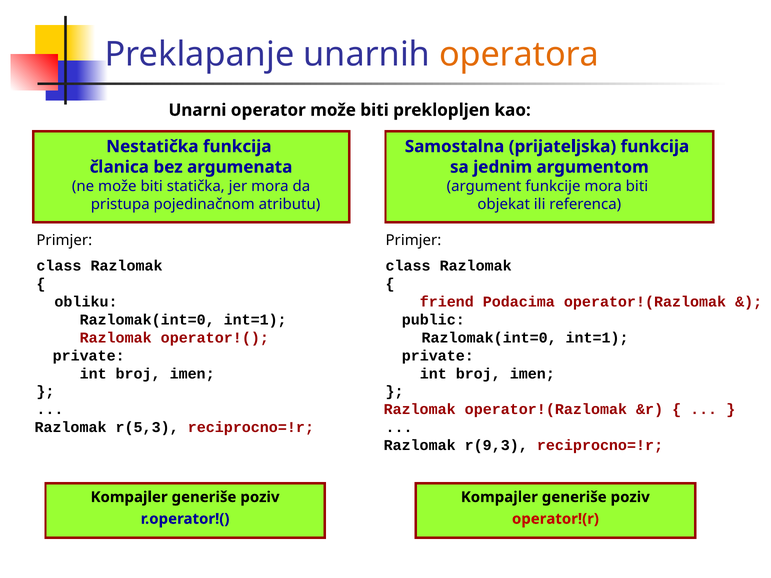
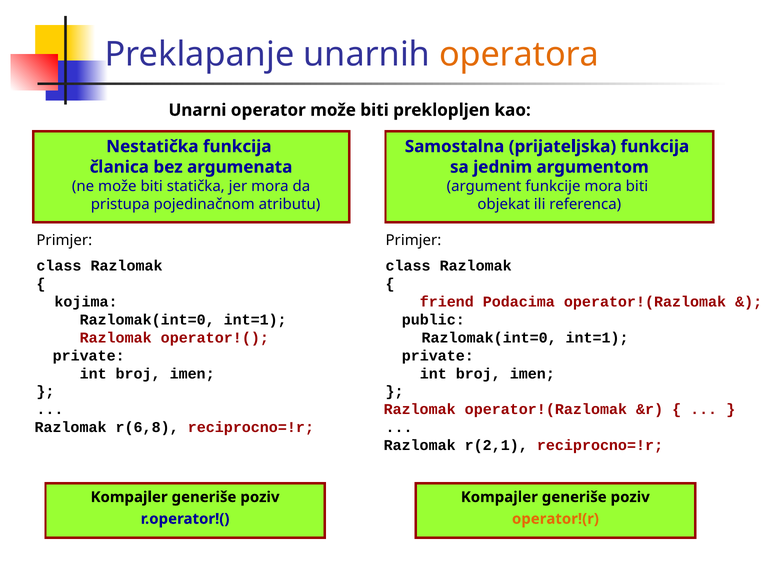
obliku: obliku -> kojima (86, 302)
r(5,3: r(5,3 -> r(6,8 (147, 428)
r(9,3: r(9,3 -> r(2,1 (496, 446)
operator!(r colour: red -> orange (555, 519)
